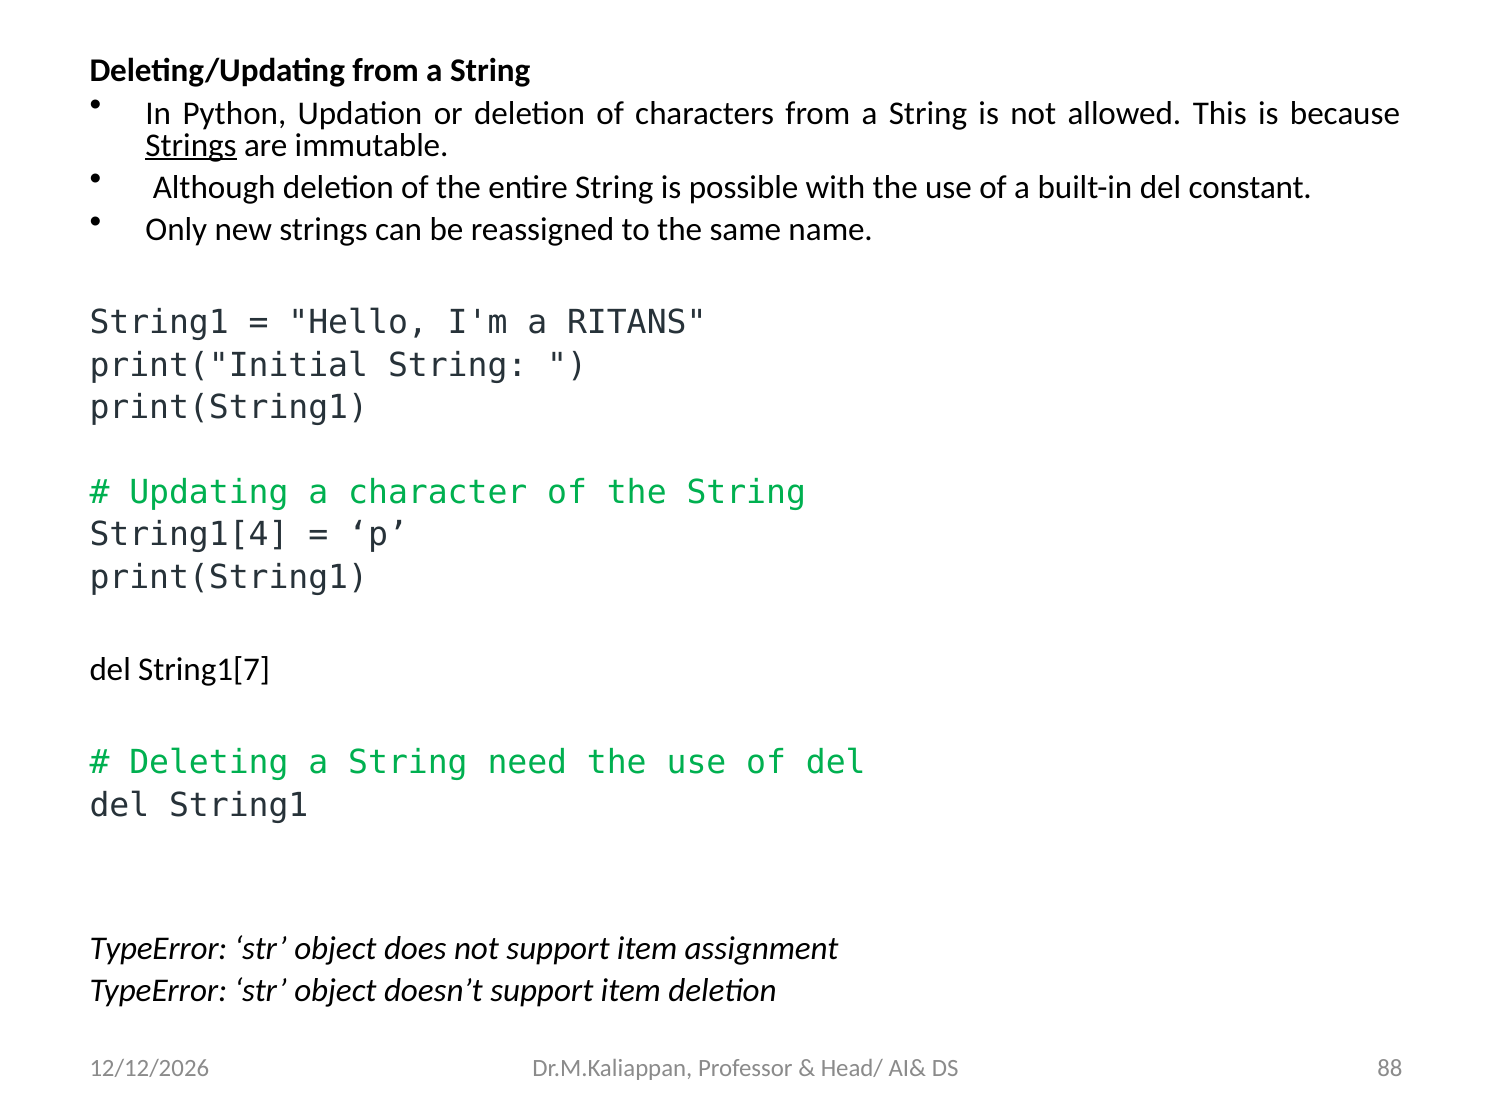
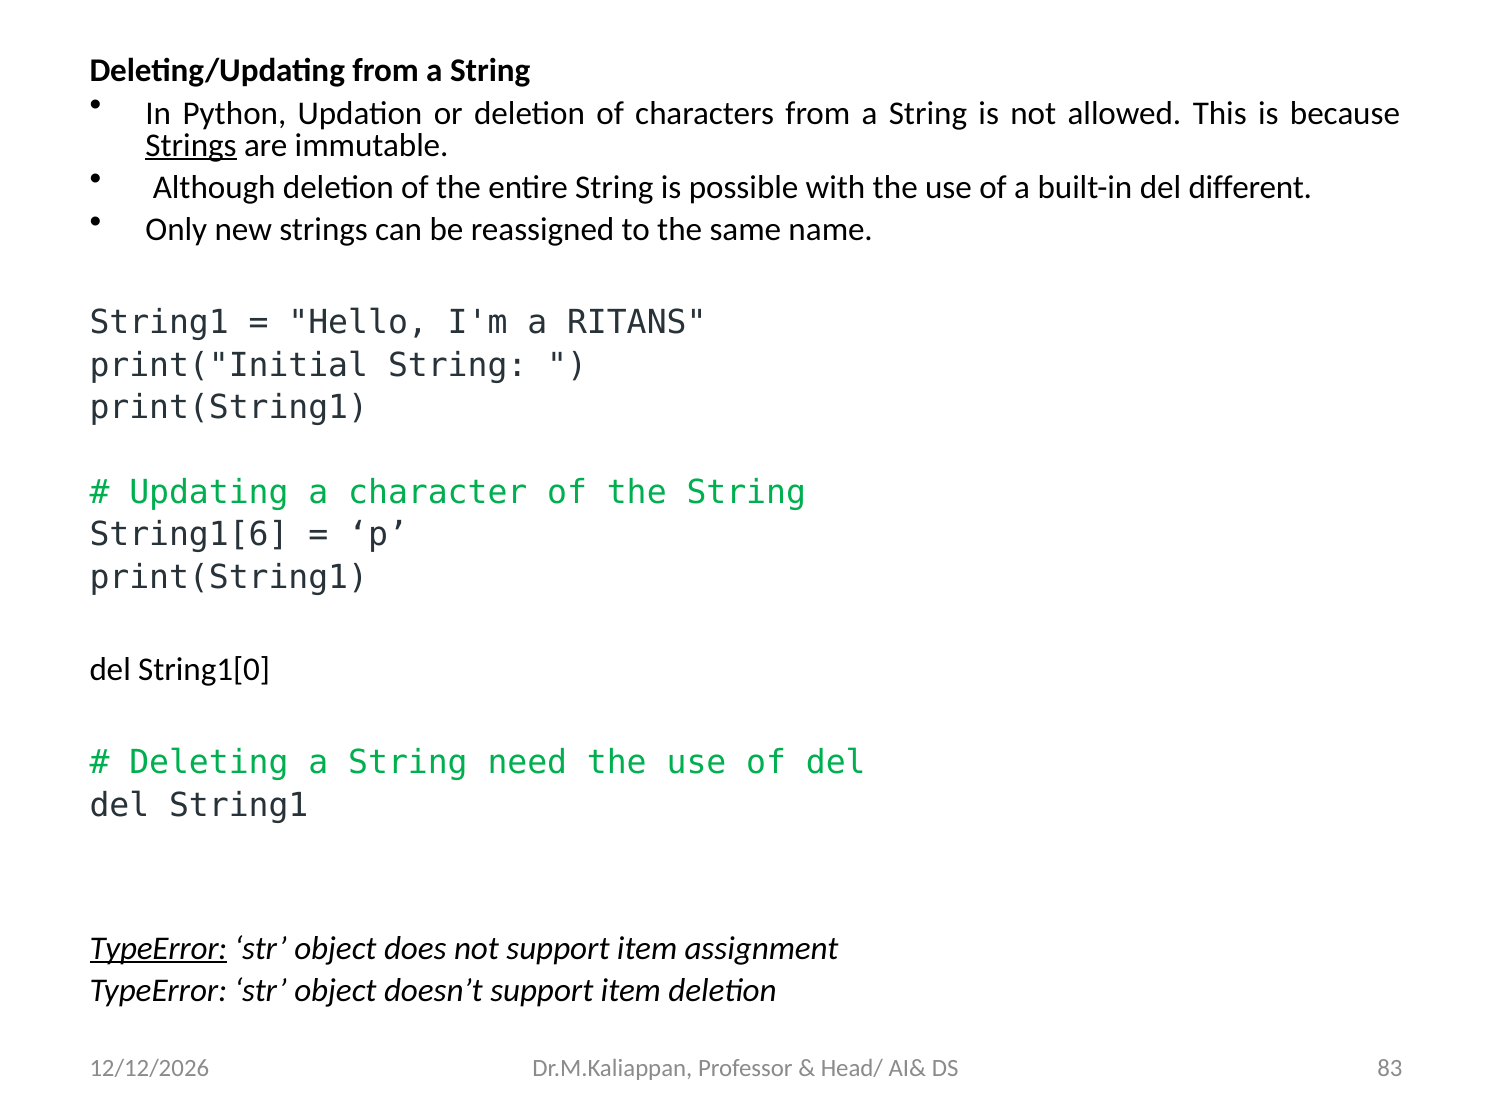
constant: constant -> different (1250, 188)
String1[4: String1[4 -> String1[6 (189, 535)
String1[7: String1[7 -> String1[0 (204, 670)
TypeError underline: none -> present (158, 948)
88: 88 -> 83 (1390, 1068)
